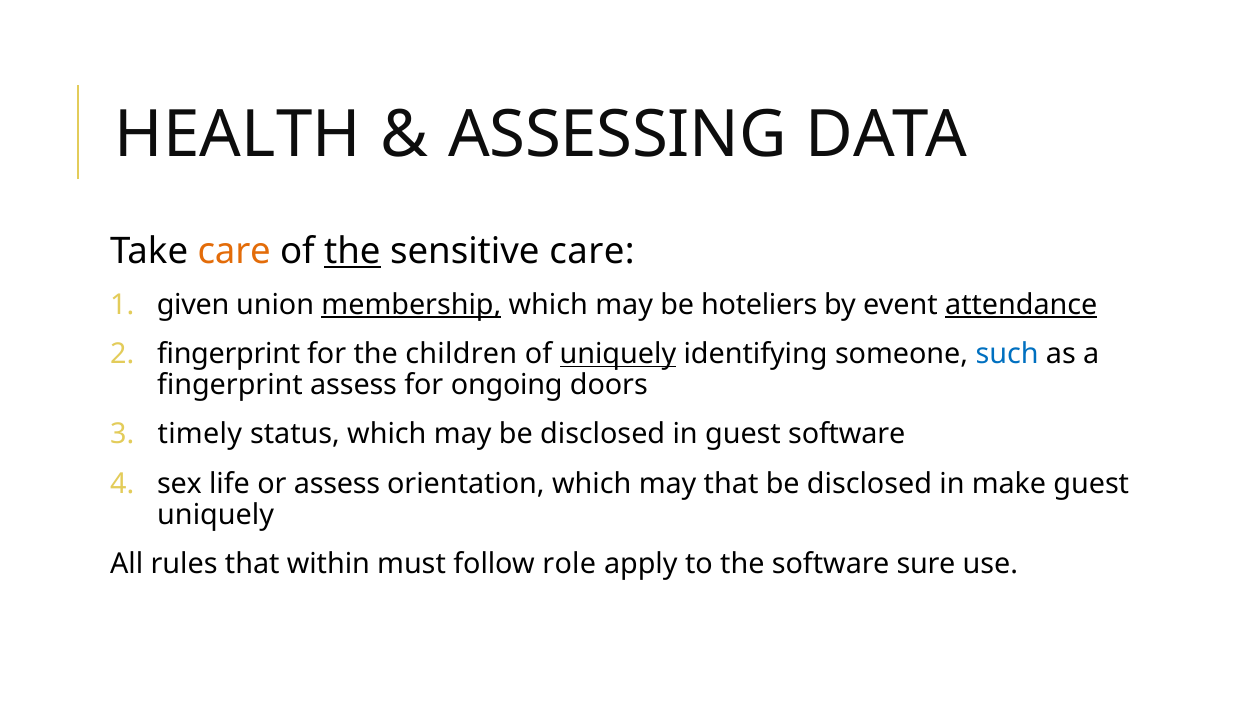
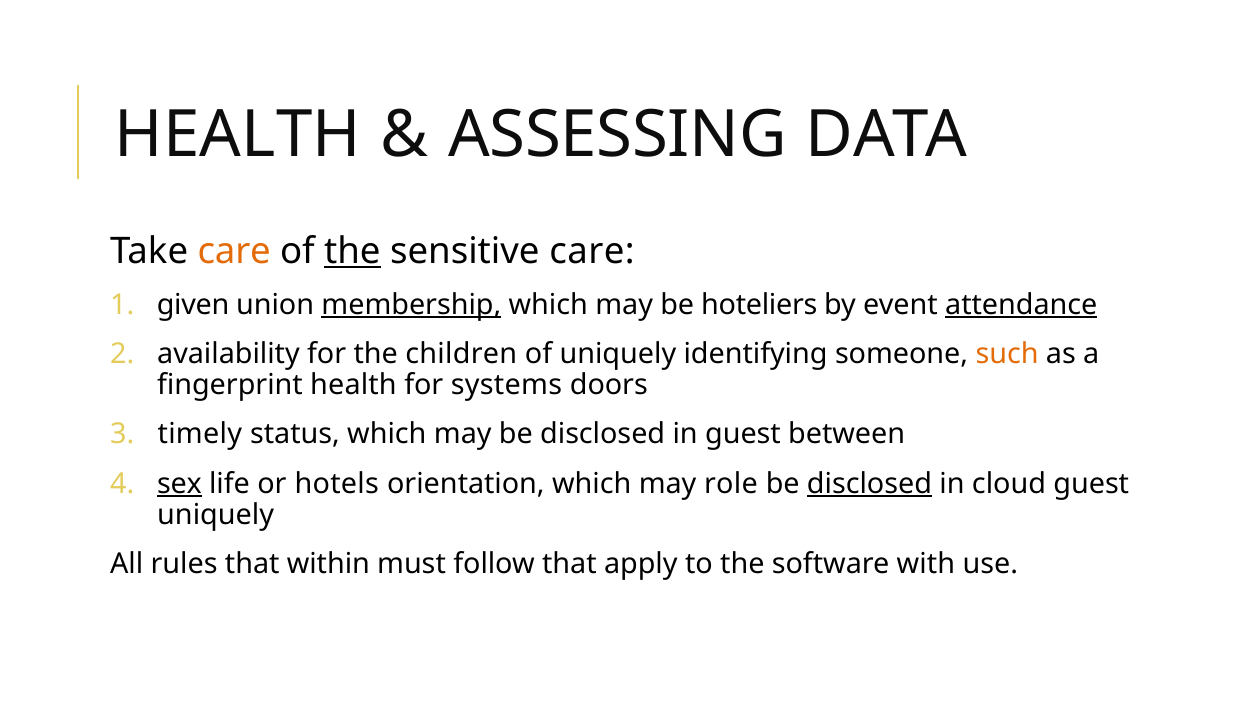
fingerprint: fingerprint -> availability (228, 354)
uniquely underline: present -> none (618, 354)
such colour: blue -> orange (1007, 354)
fingerprint assess: assess -> health (353, 385)
ongoing: ongoing -> systems (506, 385)
guest software: software -> between (847, 434)
sex underline: none -> present (180, 484)
or assess: assess -> hotels (337, 484)
may that: that -> role (731, 484)
disclosed underline: none -> present (869, 484)
make: make -> cloud (1009, 484)
follow role: role -> that (569, 564)
sure: sure -> with (926, 564)
